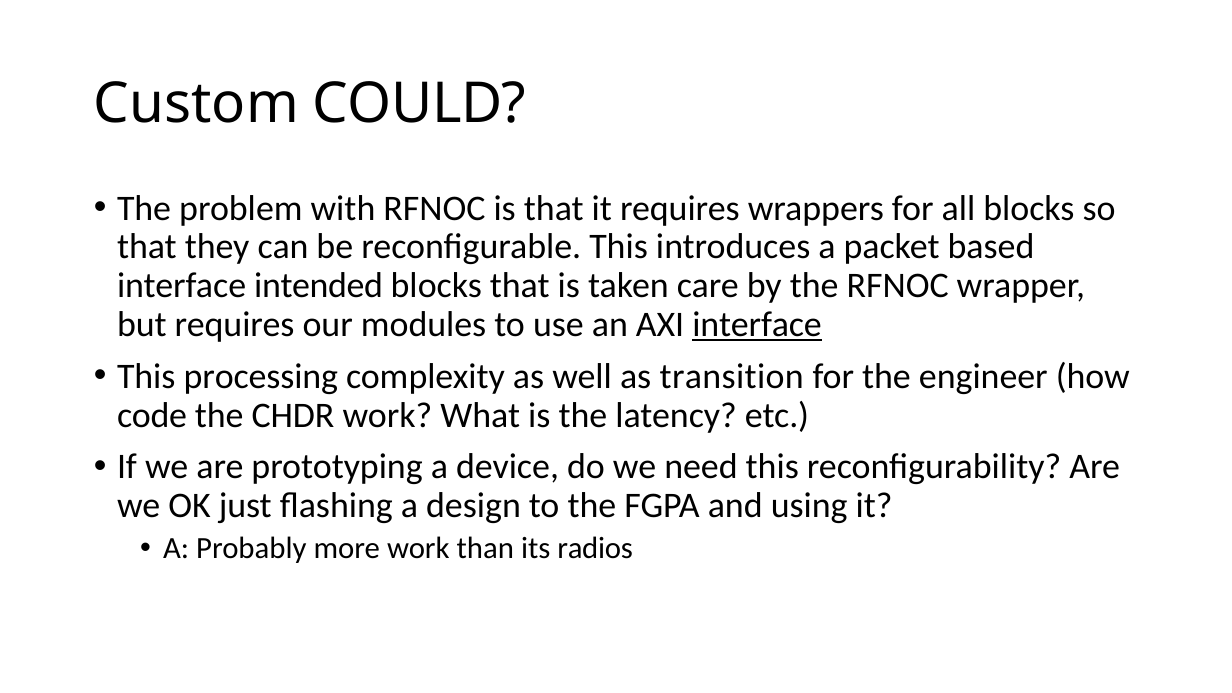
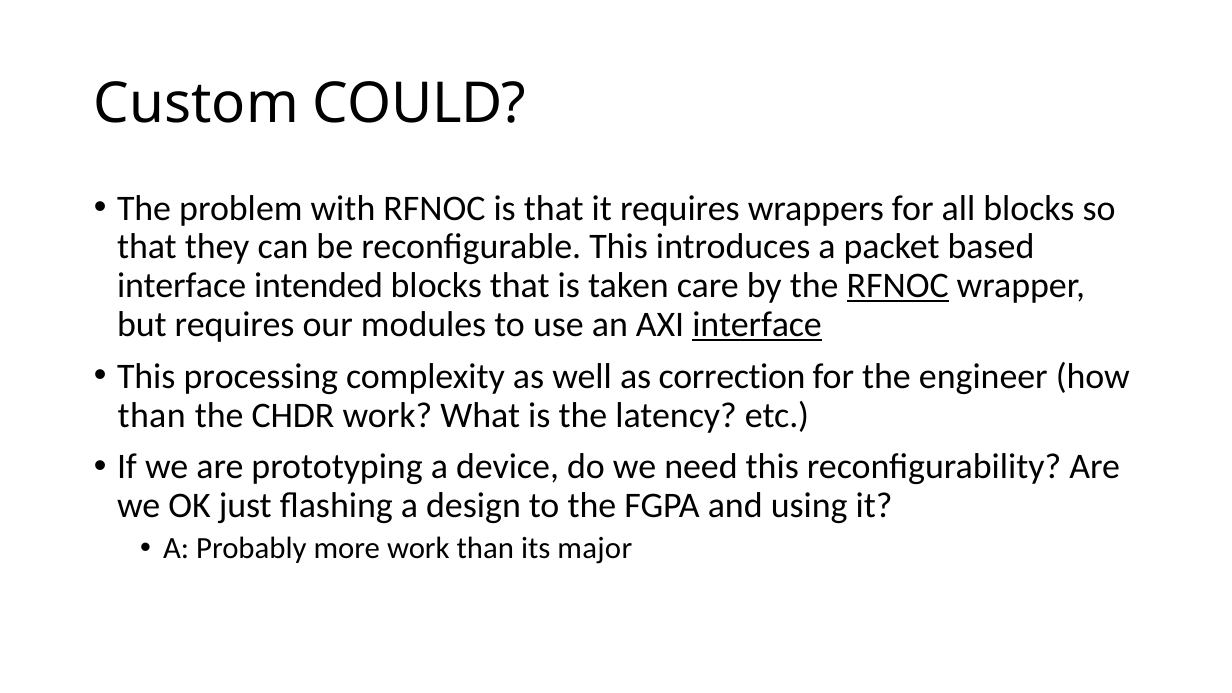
RFNOC underline: none -> present (898, 286)
transition: transition -> correction (732, 376)
code: code -> than (152, 415)
radios: radios -> major (595, 548)
